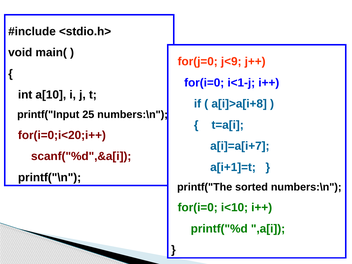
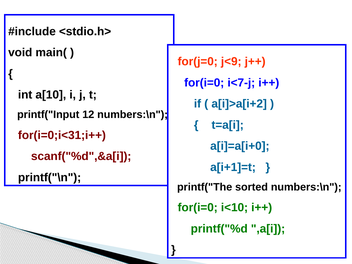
i<1-j: i<1-j -> i<7-j (241, 83)
a[i]>a[i+8: a[i]>a[i+8 -> a[i]>a[i+2 (239, 104)
25: 25 -> 12 (88, 115)
for(i=0;i<20;i++: for(i=0;i<20;i++ -> for(i=0;i<31;i++ (62, 135)
a[i]=a[i+7: a[i]=a[i+7 -> a[i]=a[i+0 (240, 146)
